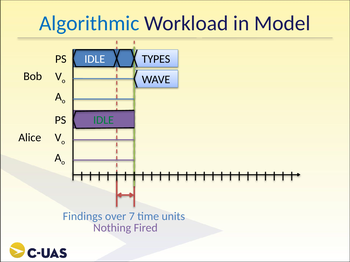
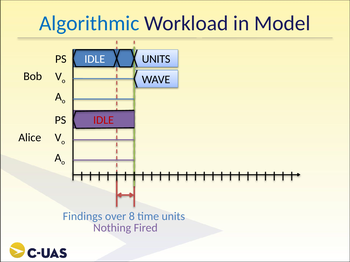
TYPES: TYPES -> UNITS (156, 59)
IDLE colour: green -> red (104, 120)
7: 7 -> 8 (132, 217)
